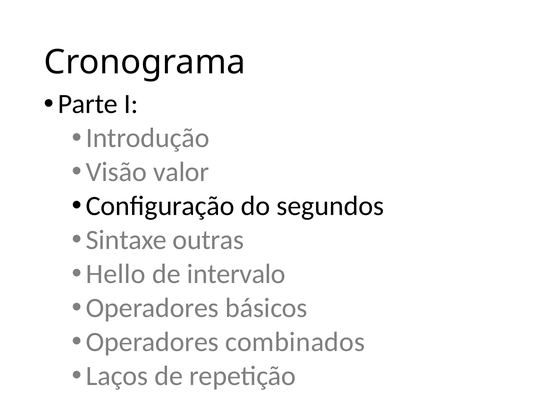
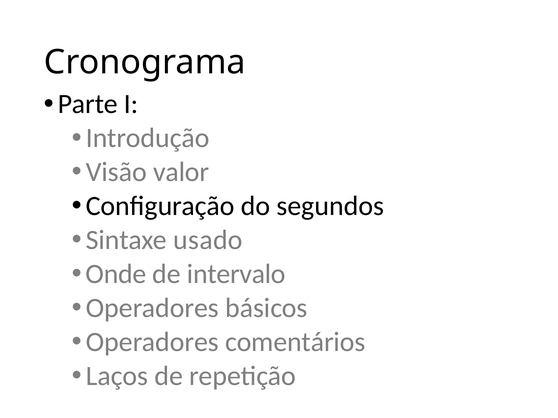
outras: outras -> usado (208, 240)
Hello: Hello -> Onde (116, 274)
combinados: combinados -> comentários (295, 342)
